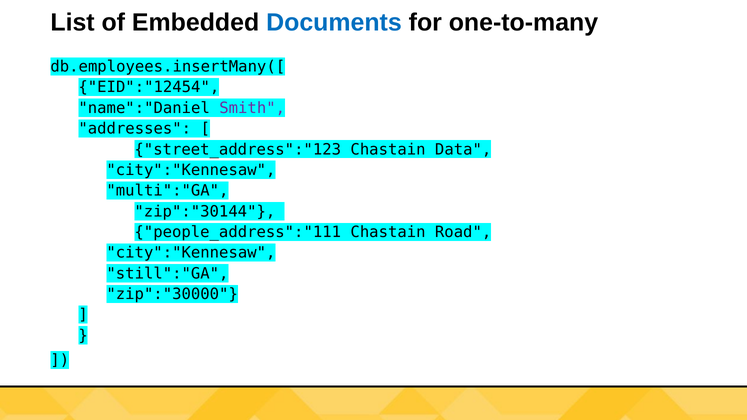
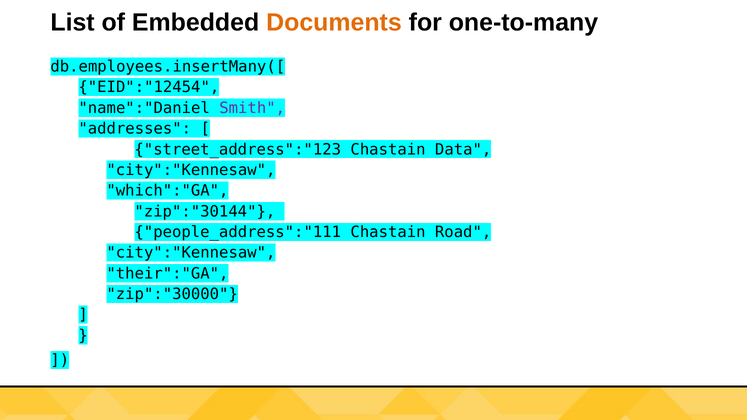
Documents colour: blue -> orange (334, 23)
multi":"GA: multi":"GA -> which":"GA (167, 191)
still":"GA: still":"GA -> their":"GA (167, 274)
